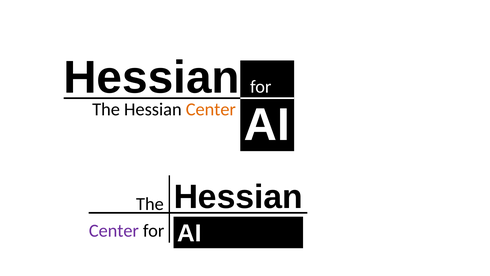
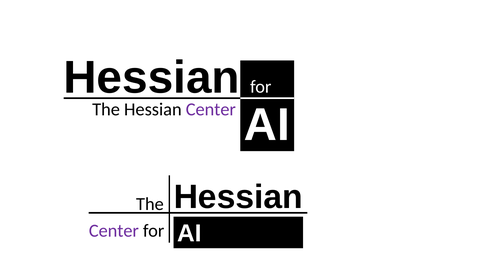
Center colour: orange -> purple (211, 109)
